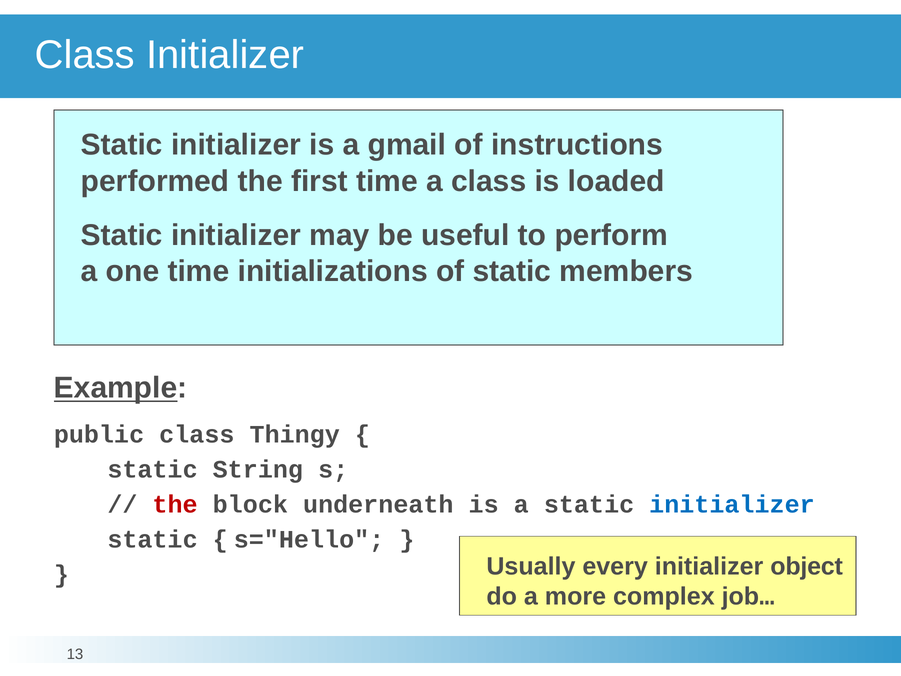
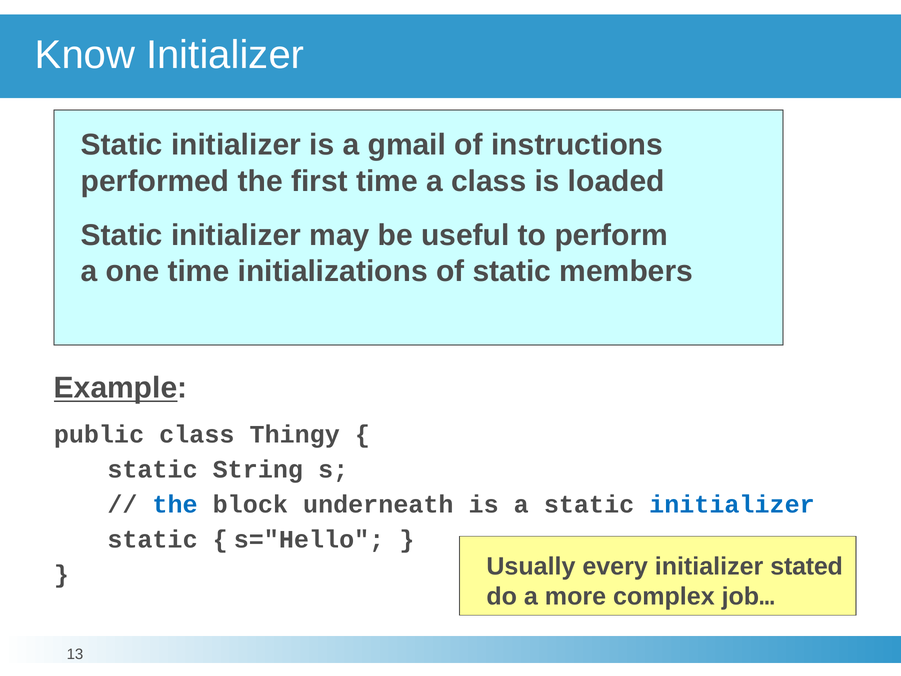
Class: Class -> Know (85, 55)
the colour: red -> blue (175, 504)
object: object -> stated (807, 566)
